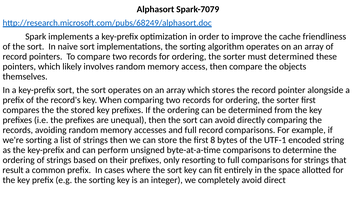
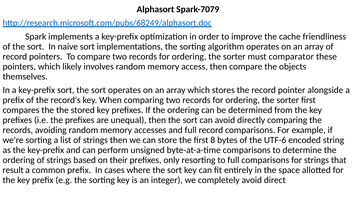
must determined: determined -> comparator (291, 57)
UTF-1: UTF-1 -> UTF-6 (275, 140)
